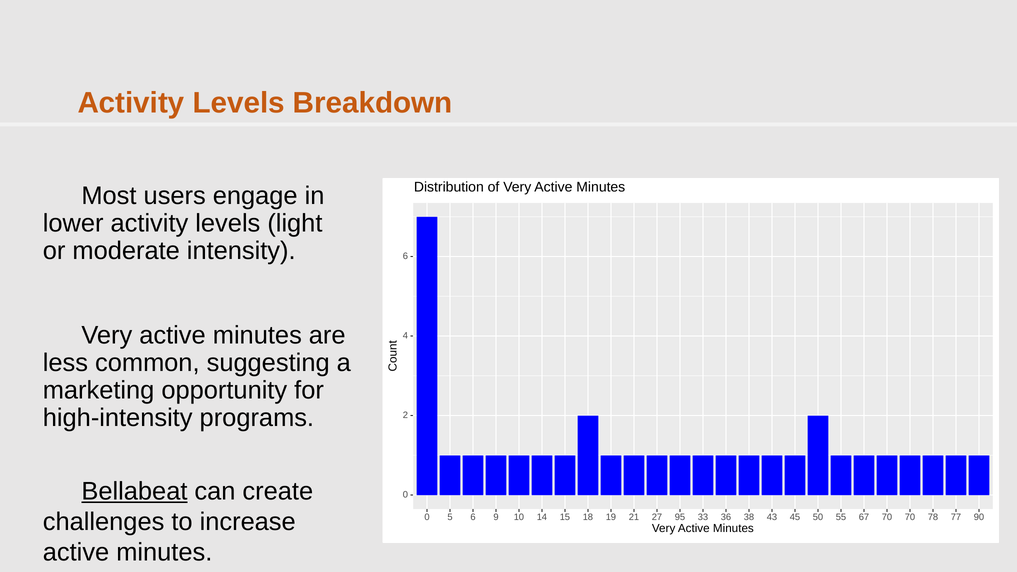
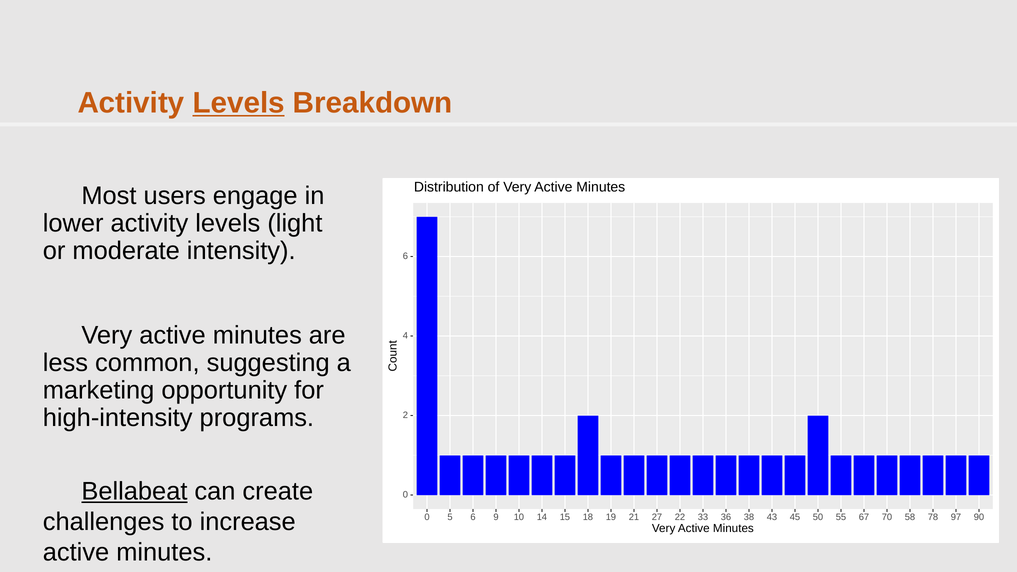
Levels underline: none -> present (239, 103)
95: 95 -> 22 (680, 517)
70 70: 70 -> 58 (910, 517)
77: 77 -> 97 (956, 517)
